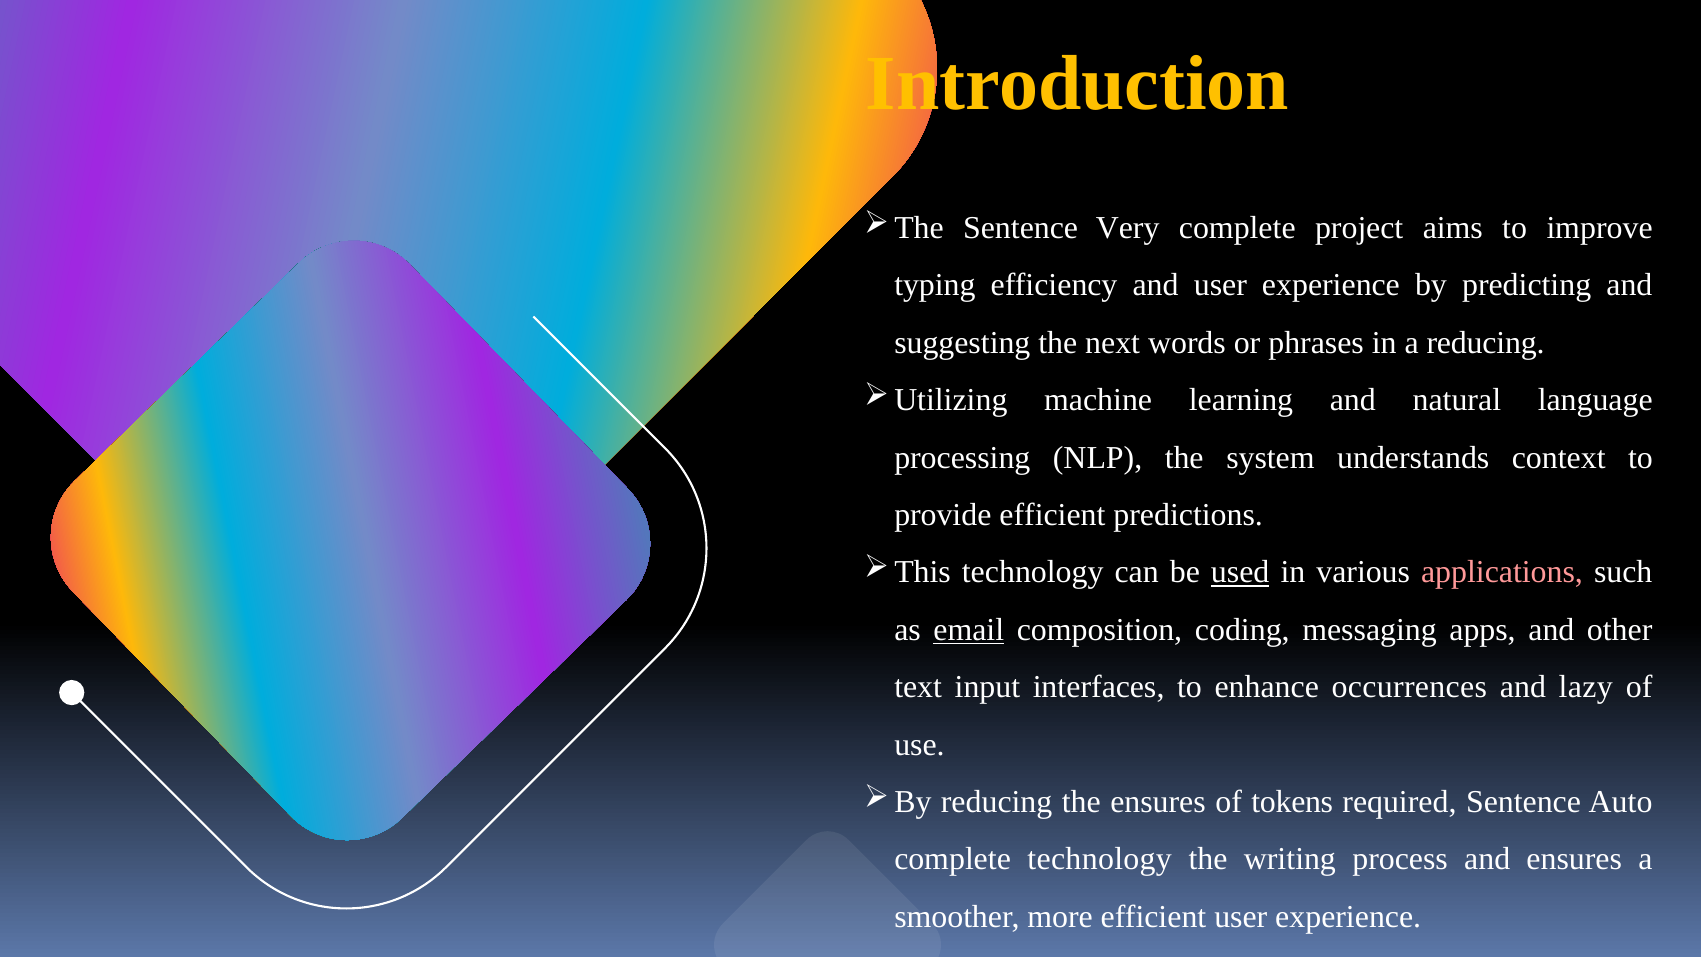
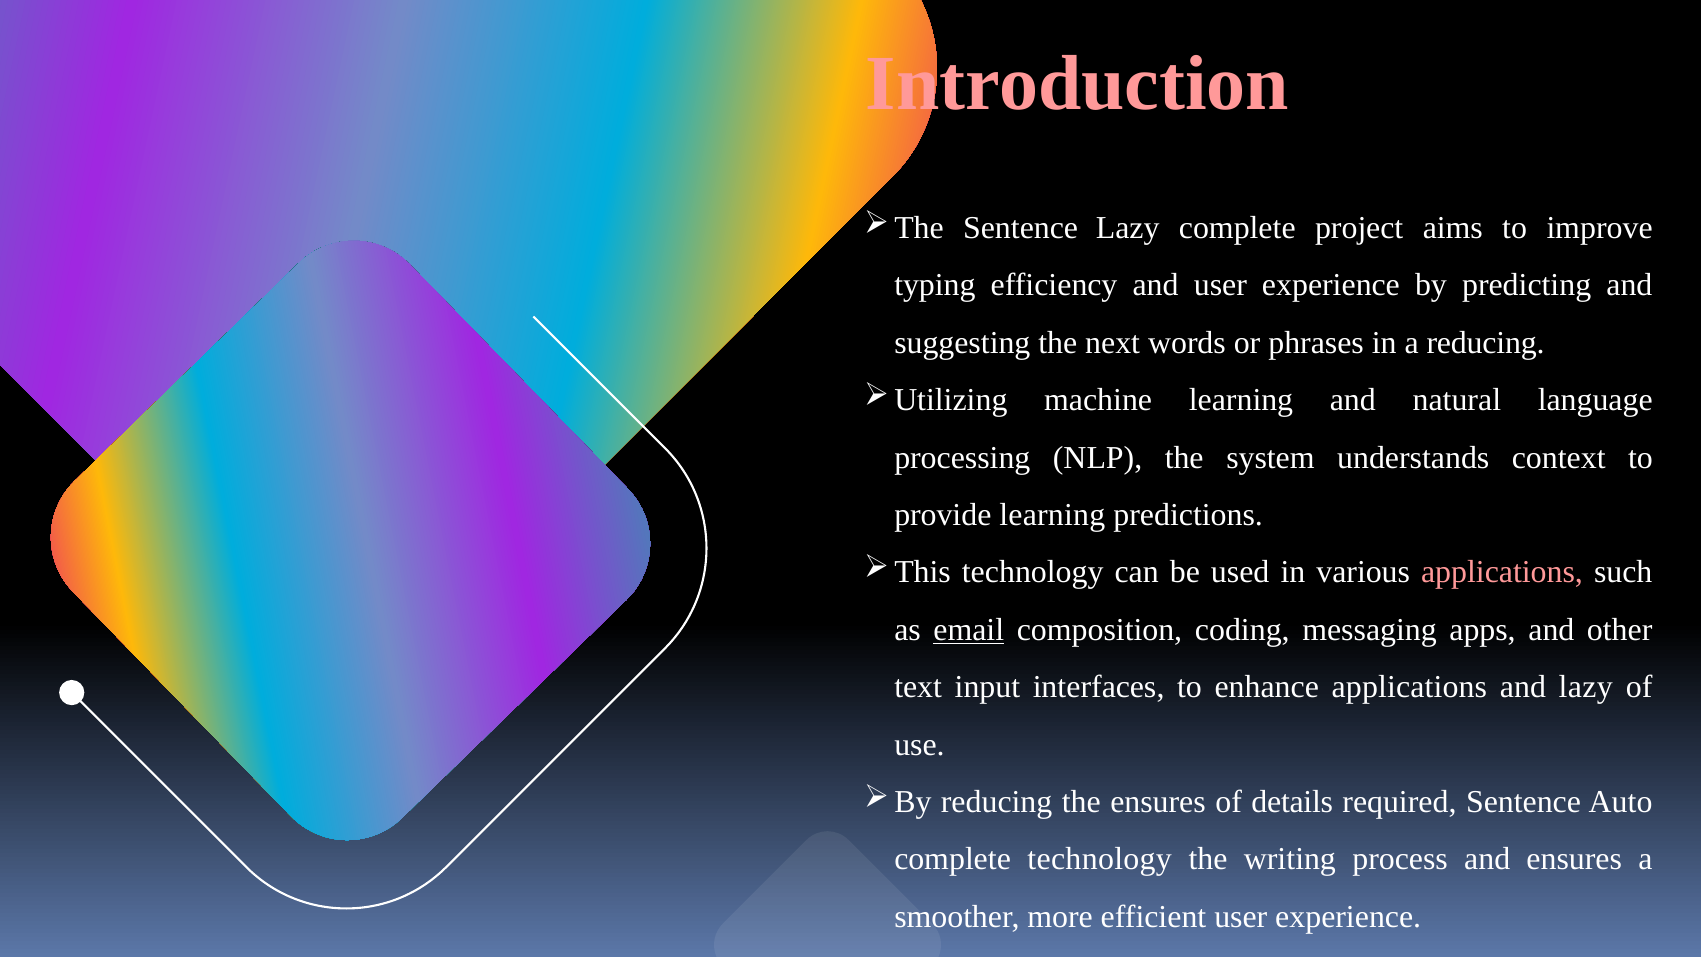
Introduction colour: yellow -> pink (1077, 84)
Sentence Very: Very -> Lazy (1128, 228)
provide efficient: efficient -> learning (1052, 515)
used underline: present -> none (1240, 572)
enhance occurrences: occurrences -> applications (1409, 687)
tokens: tokens -> details (1292, 802)
